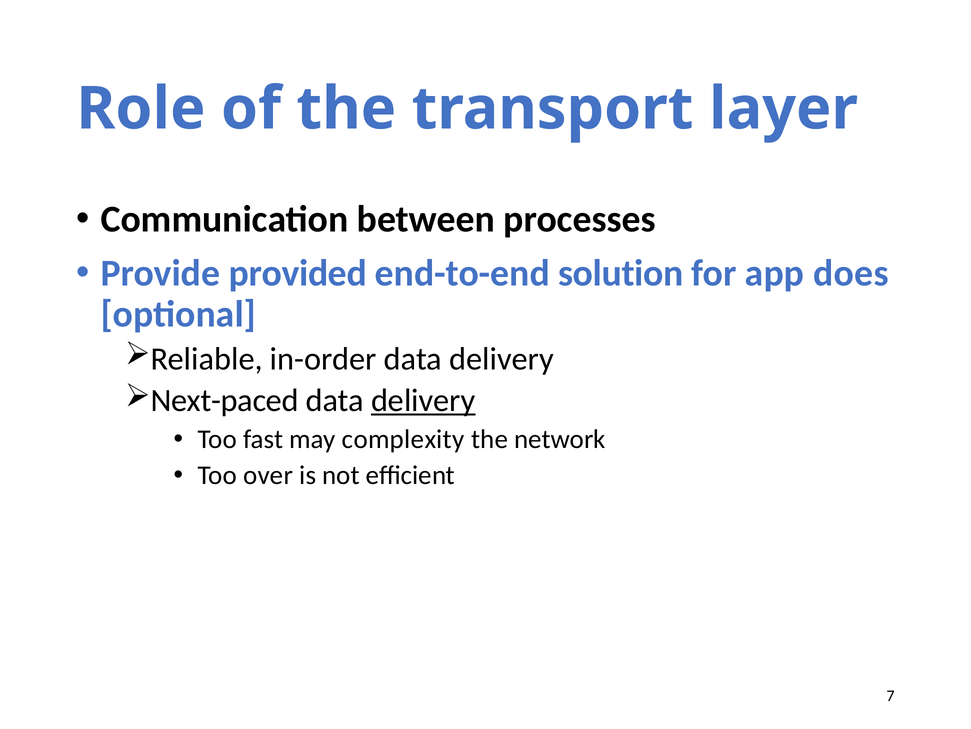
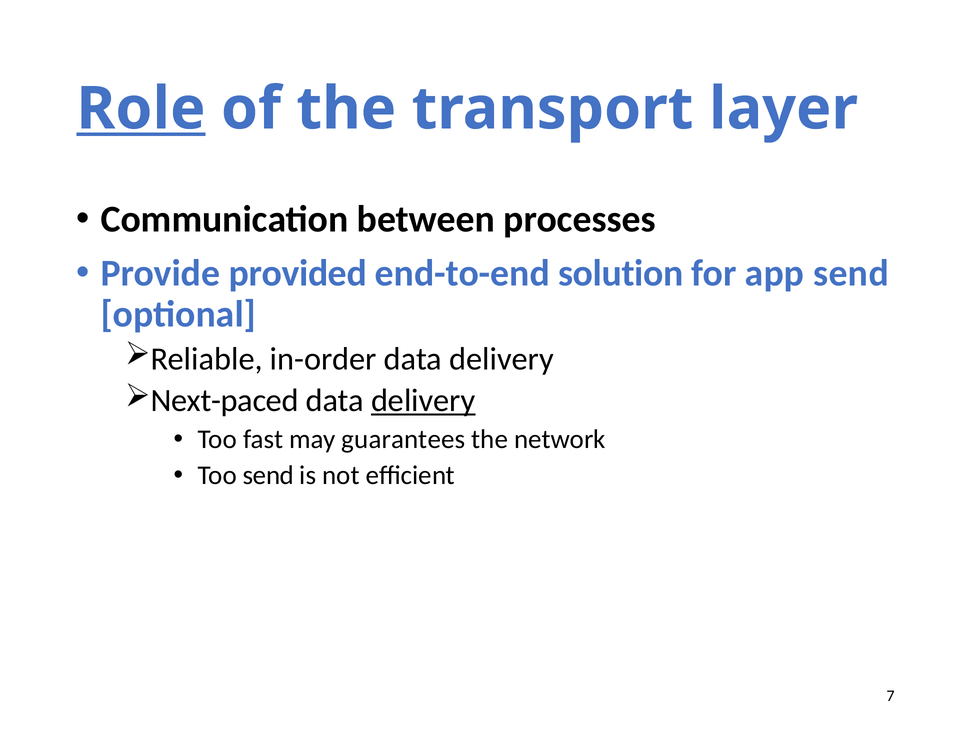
Role underline: none -> present (141, 109)
app does: does -> send (851, 273)
complexity: complexity -> guarantees (403, 439)
Too over: over -> send (268, 475)
